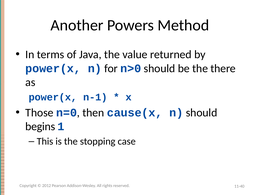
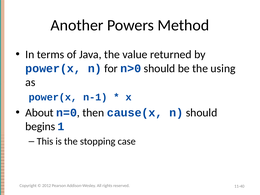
there: there -> using (223, 68)
Those: Those -> About (39, 113)
